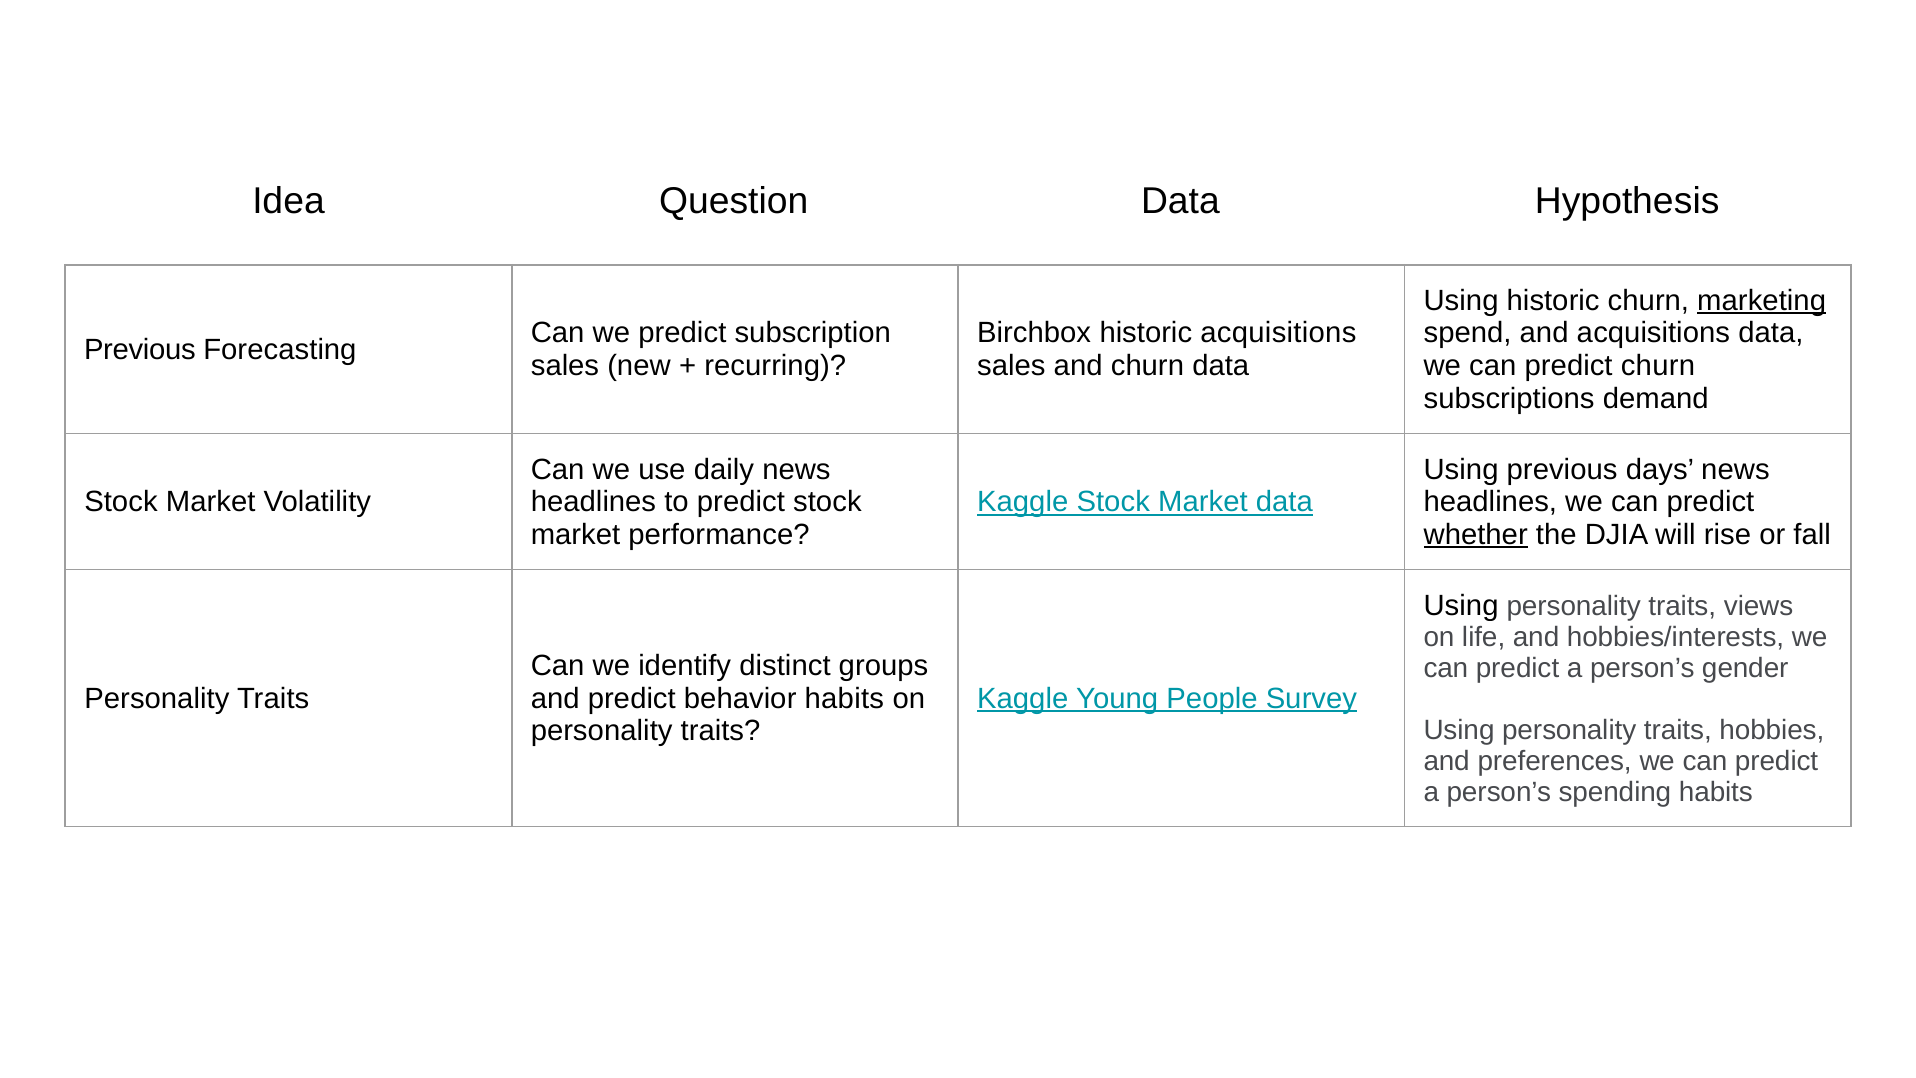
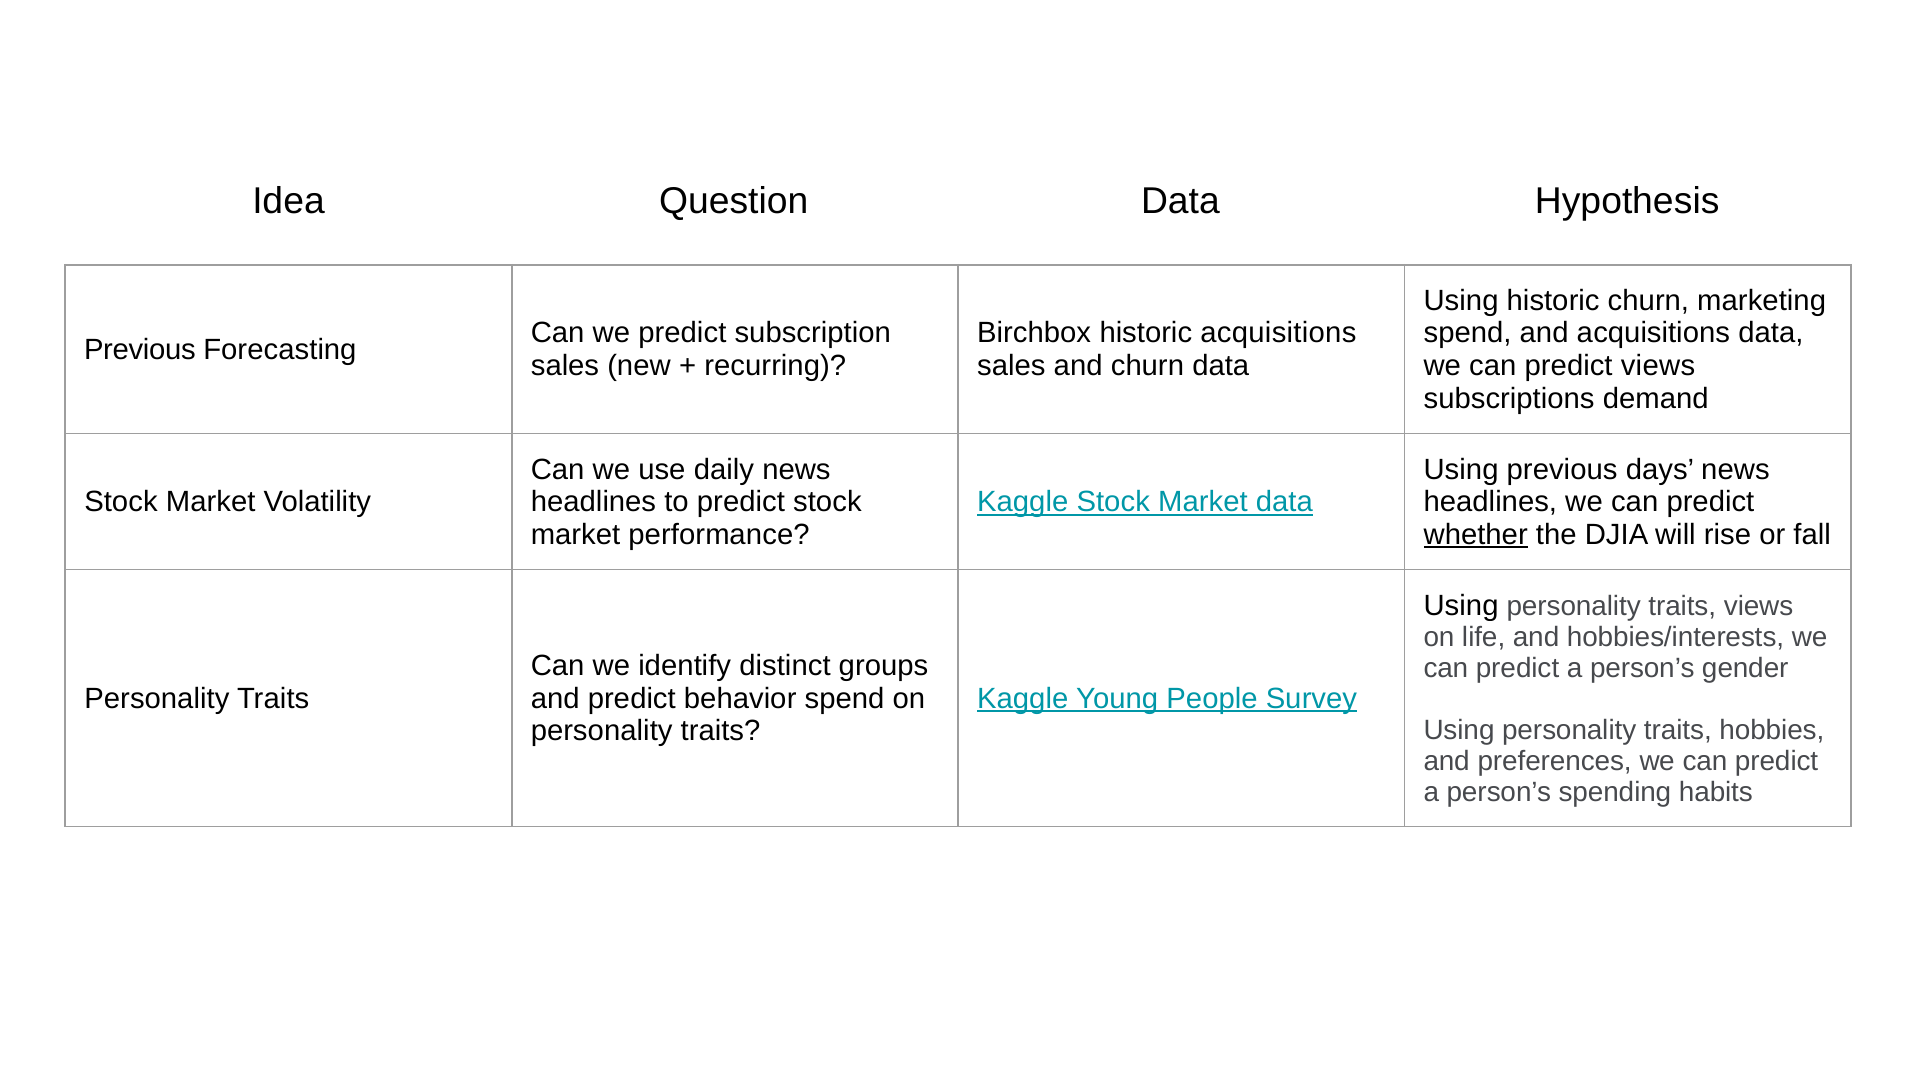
marketing underline: present -> none (1762, 301)
predict churn: churn -> views (1658, 366)
behavior habits: habits -> spend (844, 698)
